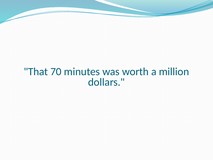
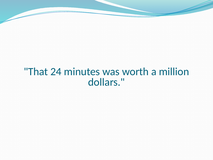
70: 70 -> 24 (56, 72)
